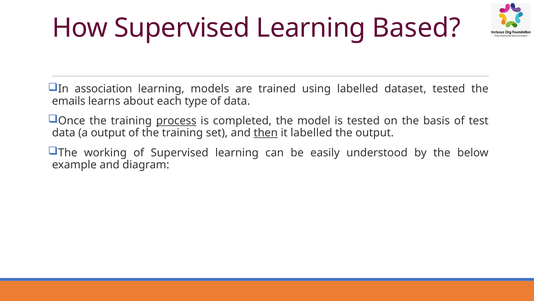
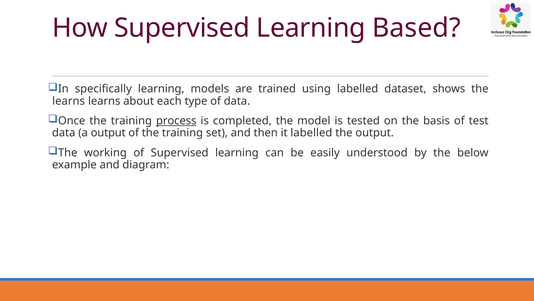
association: association -> specifically (103, 89)
dataset tested: tested -> shows (449, 89)
emails: emails -> learns (69, 101)
then underline: present -> none (266, 133)
